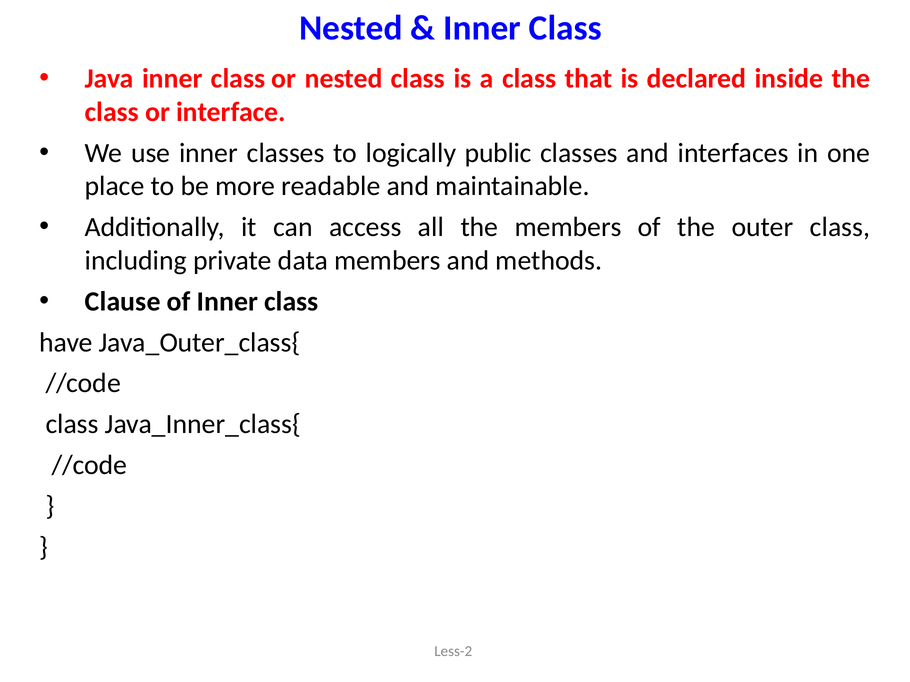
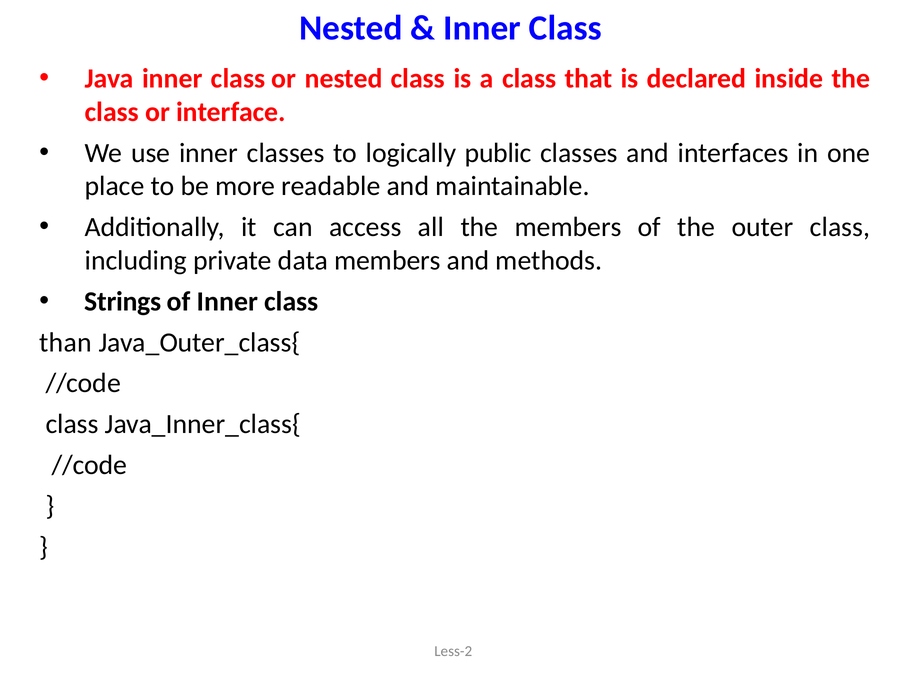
Clause: Clause -> Strings (123, 302)
have: have -> than (66, 343)
